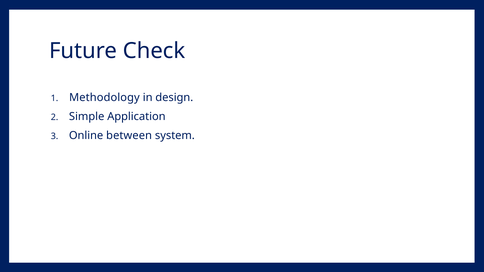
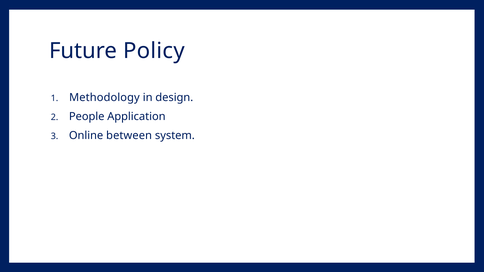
Check: Check -> Policy (154, 51)
Simple: Simple -> People (87, 117)
